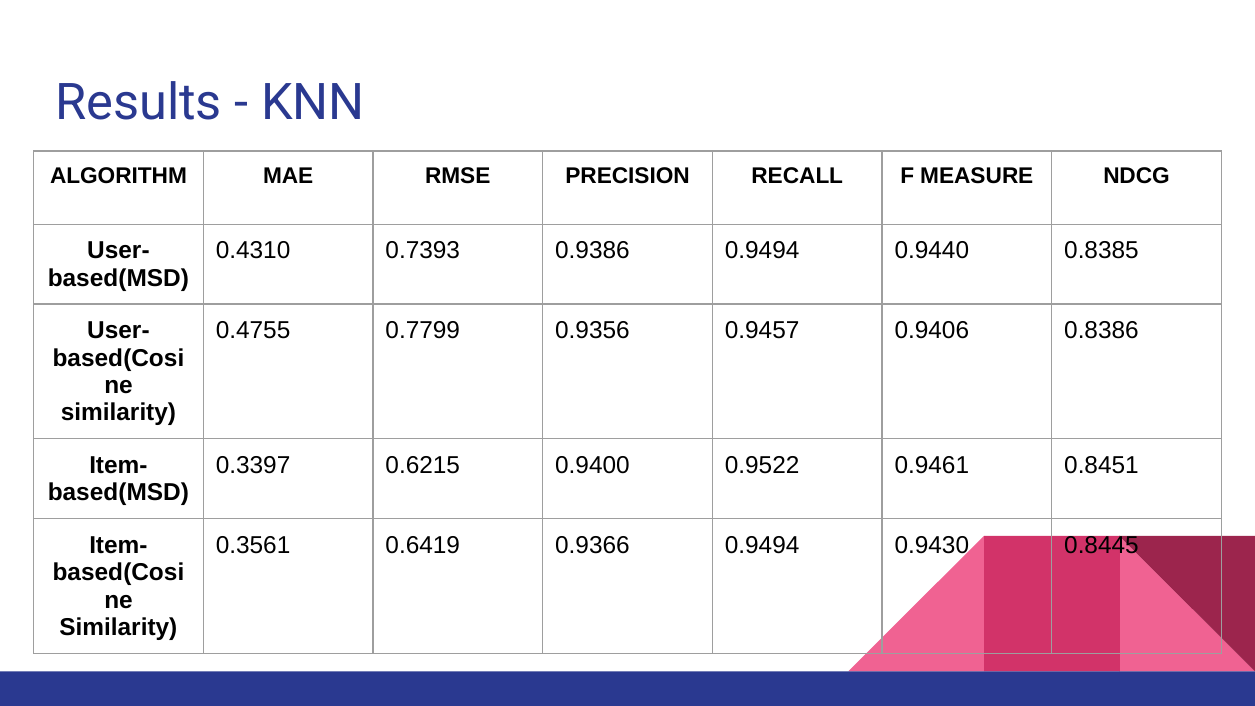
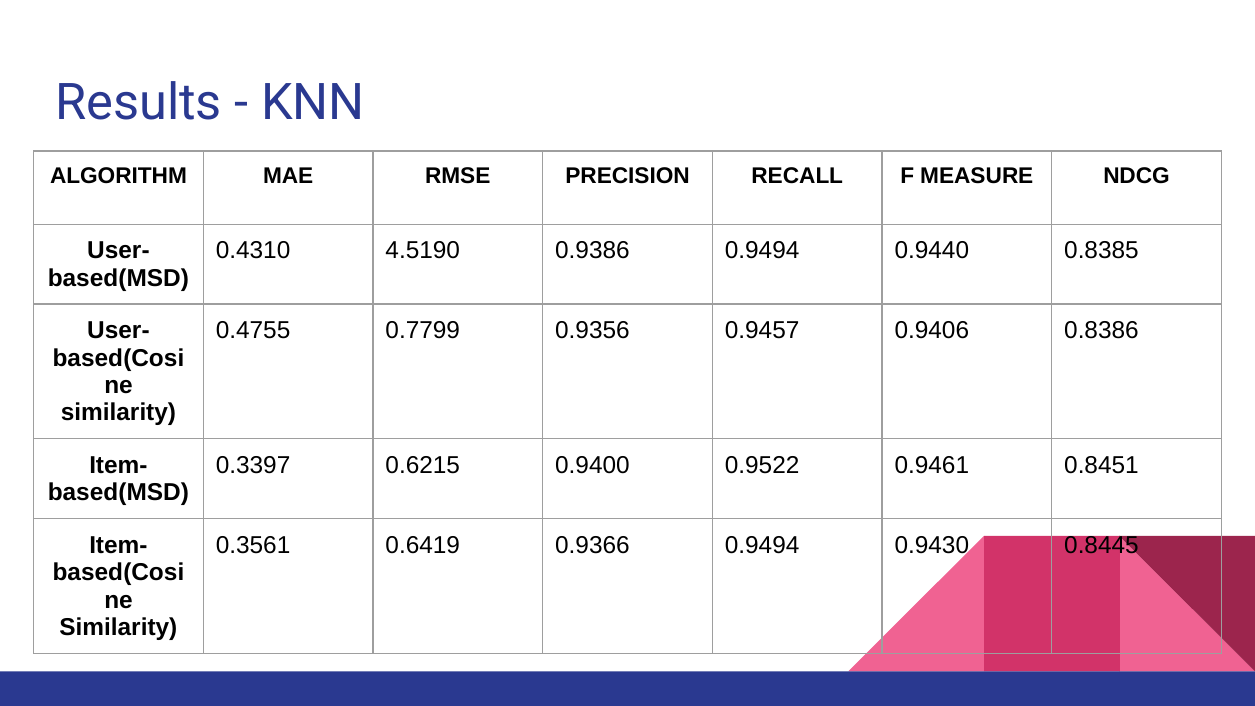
0.7393: 0.7393 -> 4.5190 (423, 251)
